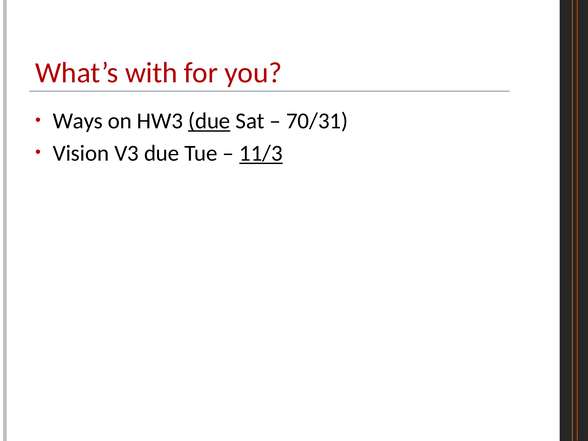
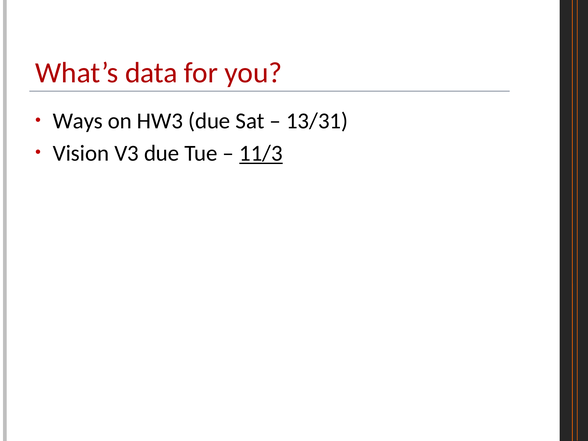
with: with -> data (151, 73)
due underline: present -> none (209, 121)
70/31: 70/31 -> 13/31 (317, 121)
